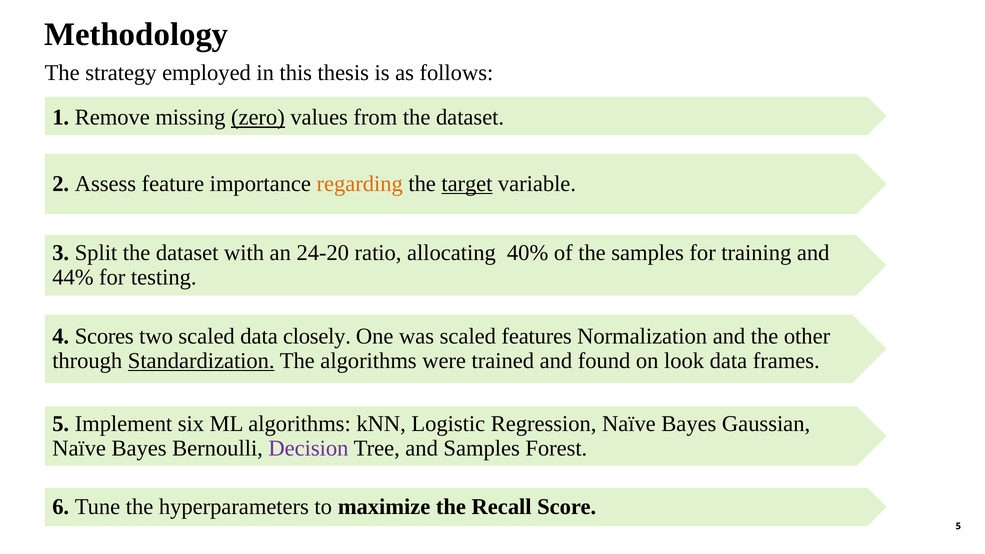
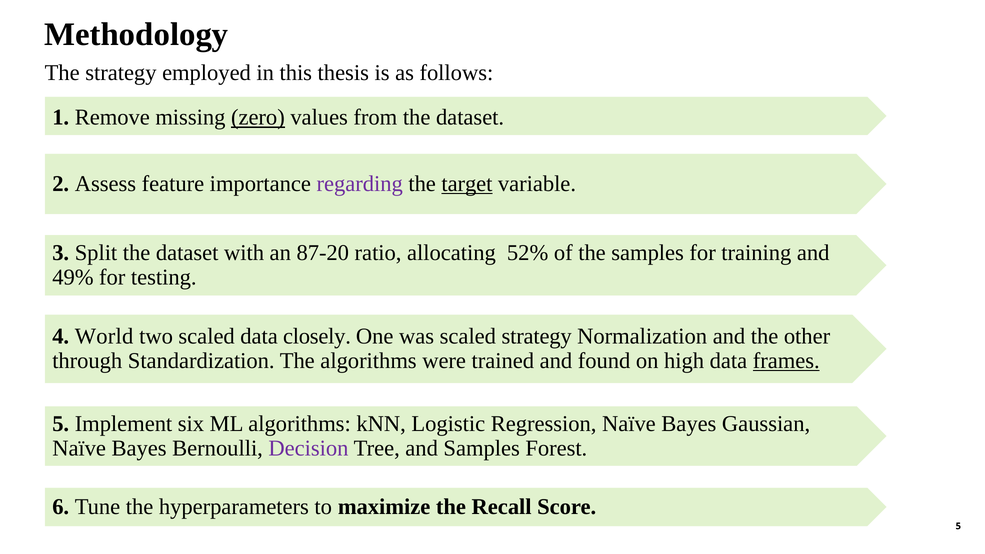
regarding colour: orange -> purple (360, 184)
24-20: 24-20 -> 87-20 (323, 253)
40%: 40% -> 52% (528, 253)
44%: 44% -> 49% (73, 277)
Scores: Scores -> World (104, 337)
scaled features: features -> strategy (537, 337)
Standardization underline: present -> none (201, 361)
look: look -> high (684, 361)
frames underline: none -> present (786, 361)
